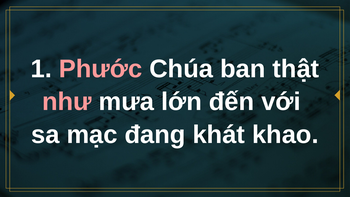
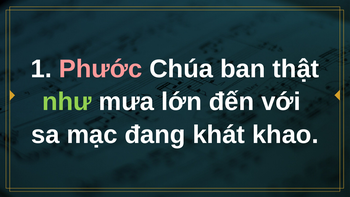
như colour: pink -> light green (67, 102)
